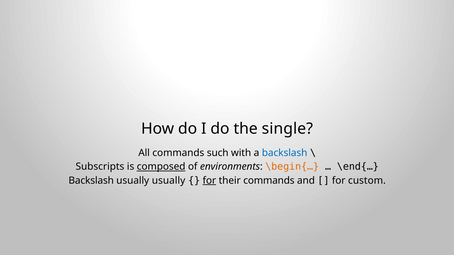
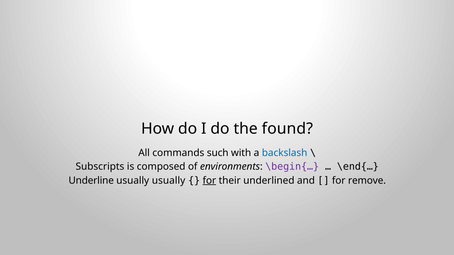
single: single -> found (287, 129)
composed underline: present -> none (161, 167)
\begin{… colour: orange -> purple (292, 167)
Backslash: Backslash -> Underline (91, 181)
their commands: commands -> underlined (269, 181)
custom: custom -> remove (367, 181)
